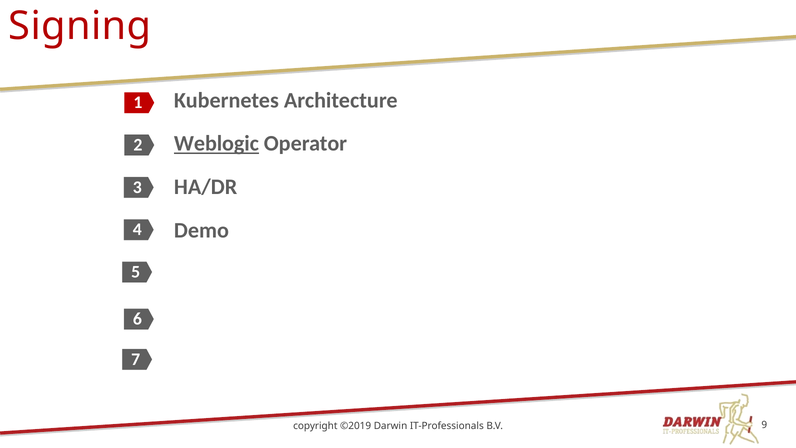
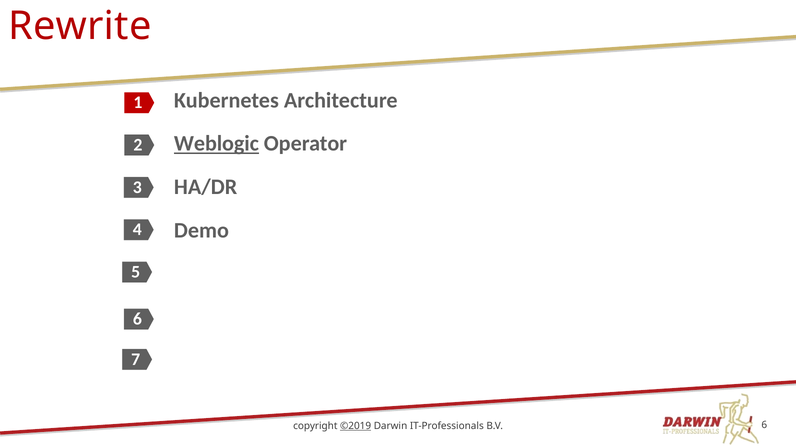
Signing: Signing -> Rewrite (80, 26)
©2019 underline: none -> present (356, 426)
B.V 9: 9 -> 6 (764, 425)
